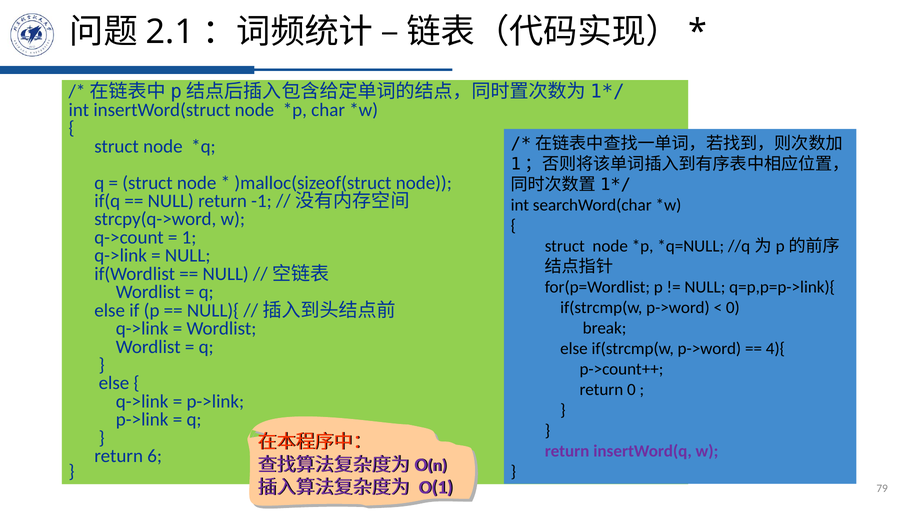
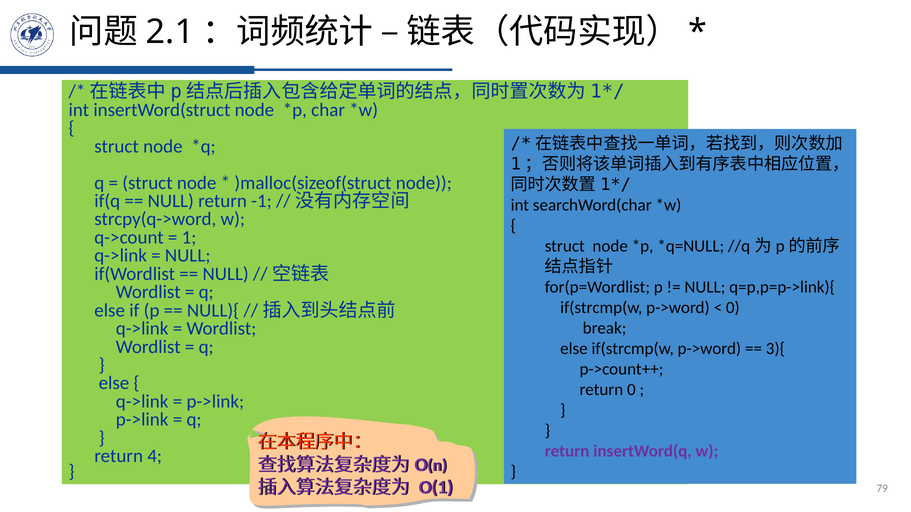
4){: 4){ -> 3){ (775, 349)
6: 6 -> 4 (155, 456)
